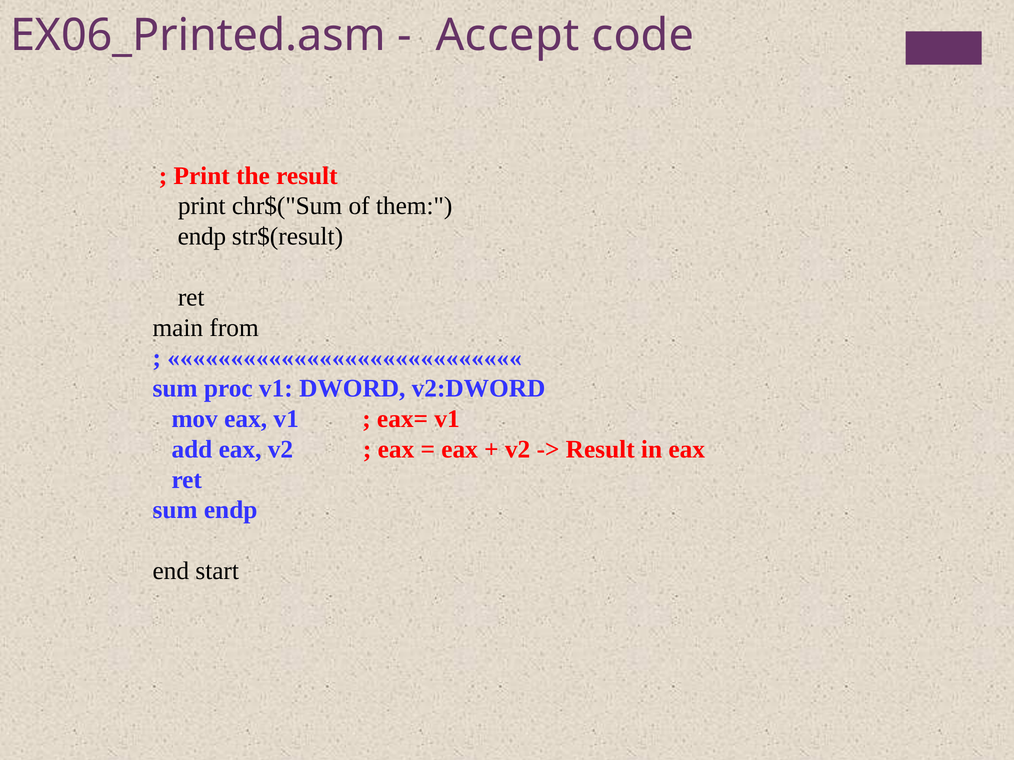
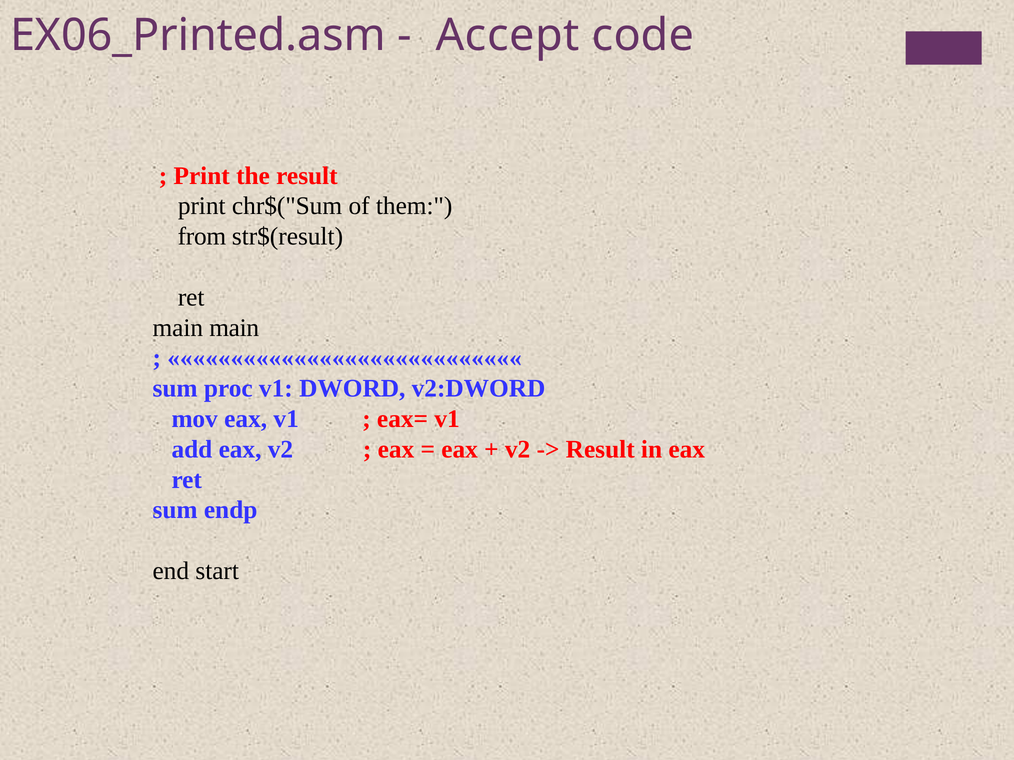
endp: endp -> from (202, 237)
main from: from -> main (234, 328)
